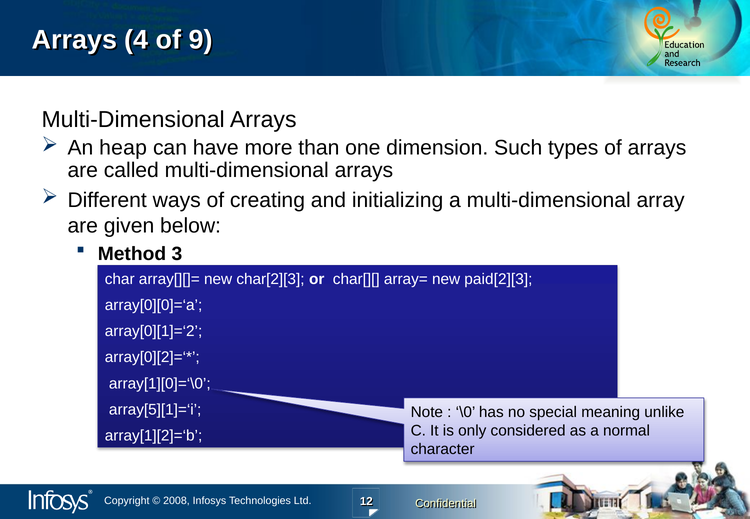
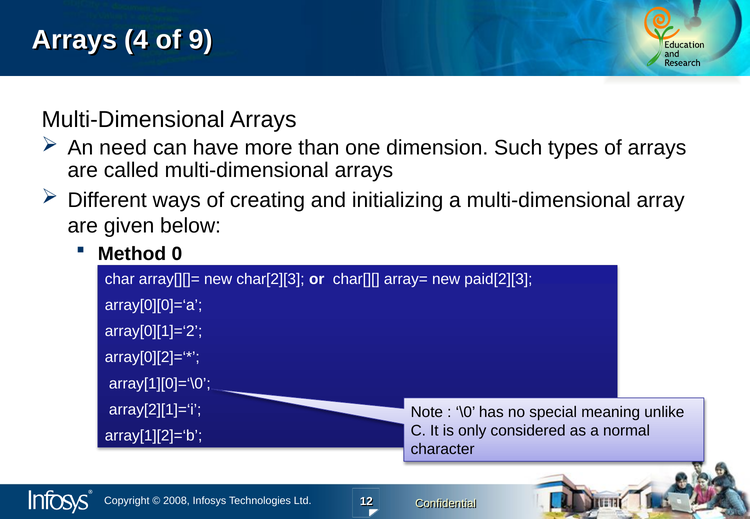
heap: heap -> need (123, 148)
3: 3 -> 0 (177, 254)
array[5][1]=‘i: array[5][1]=‘i -> array[2][1]=‘i (155, 410)
